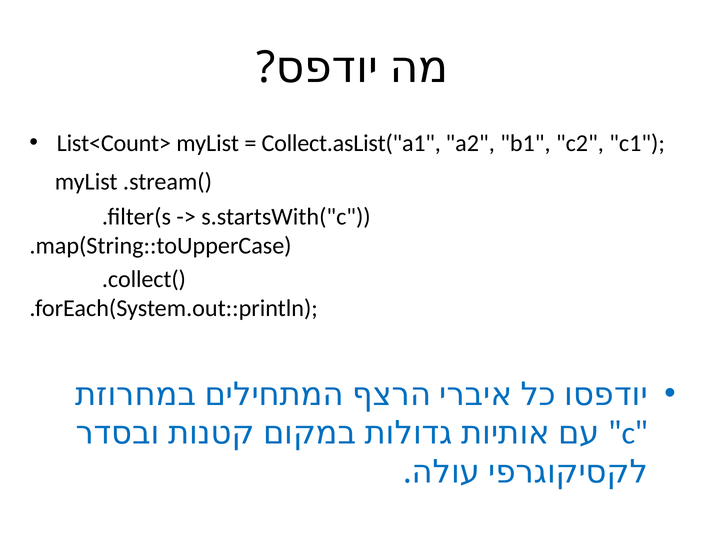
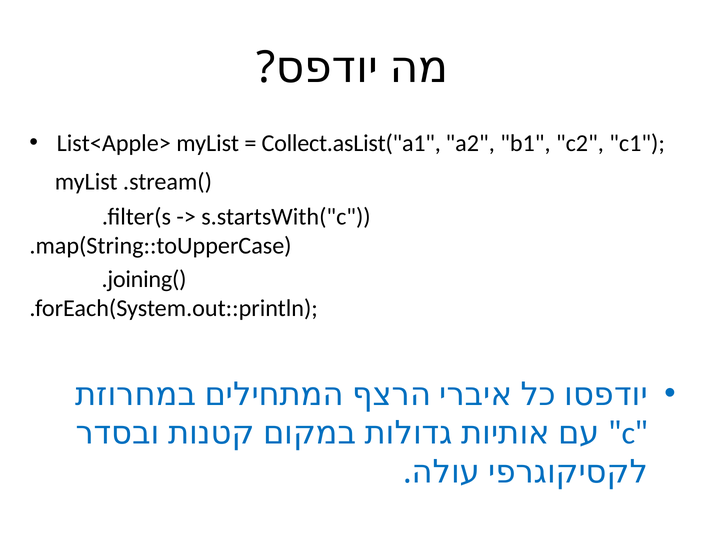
List<Count>: List<Count> -> List<Apple> (114, 143)
.collect(: .collect( -> .joining( (144, 279)
